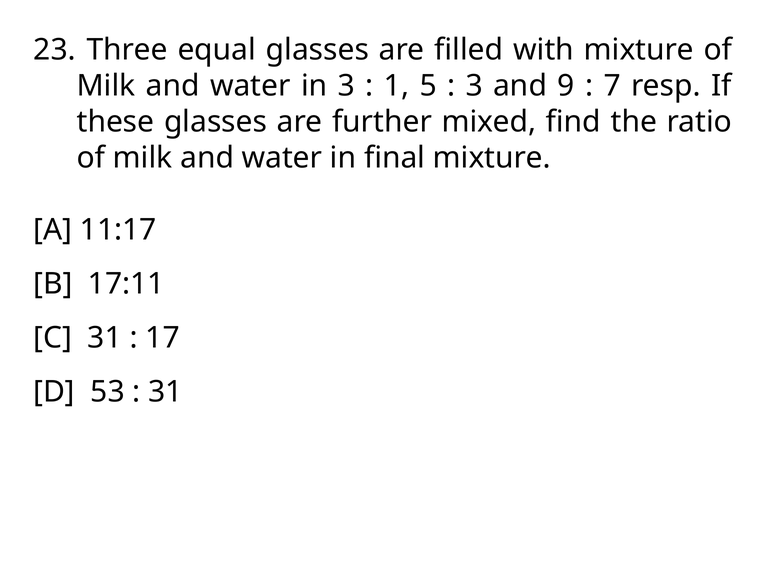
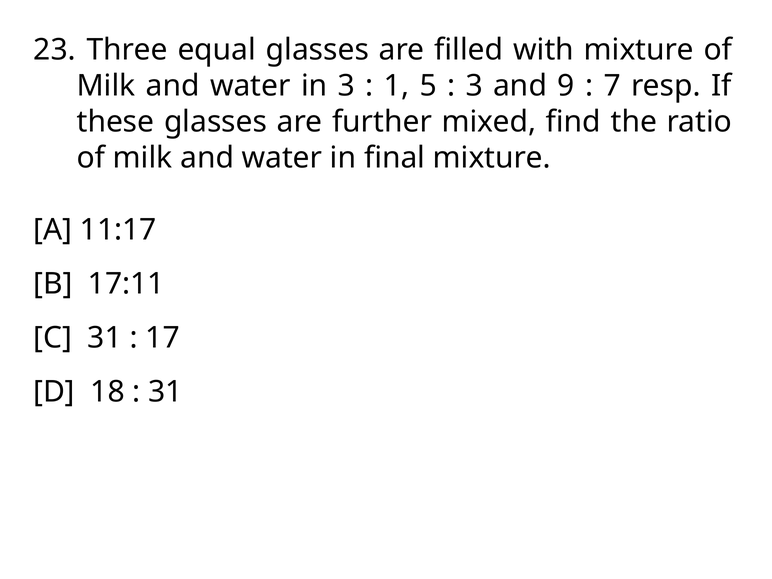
53: 53 -> 18 (108, 392)
